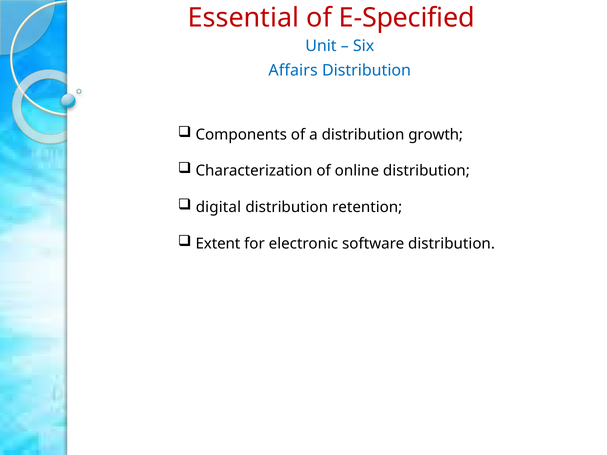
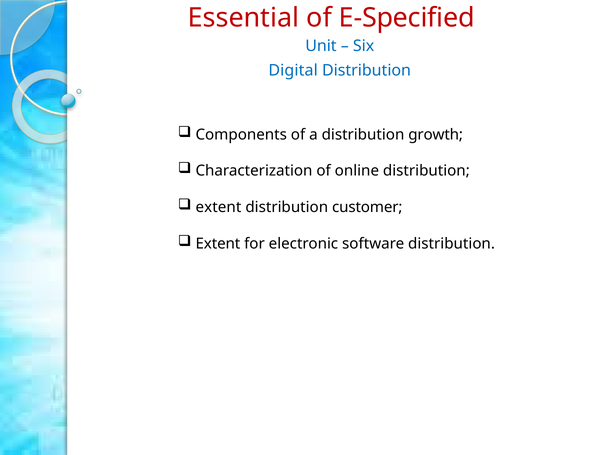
Affairs: Affairs -> Digital (293, 70)
digital: digital -> extent (218, 207)
retention: retention -> customer (367, 207)
